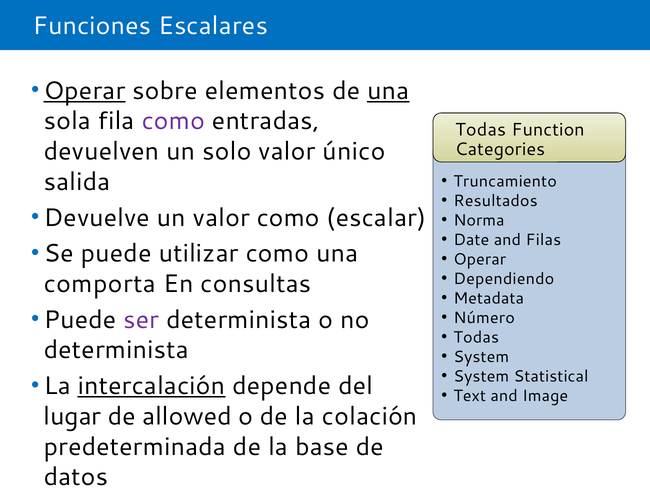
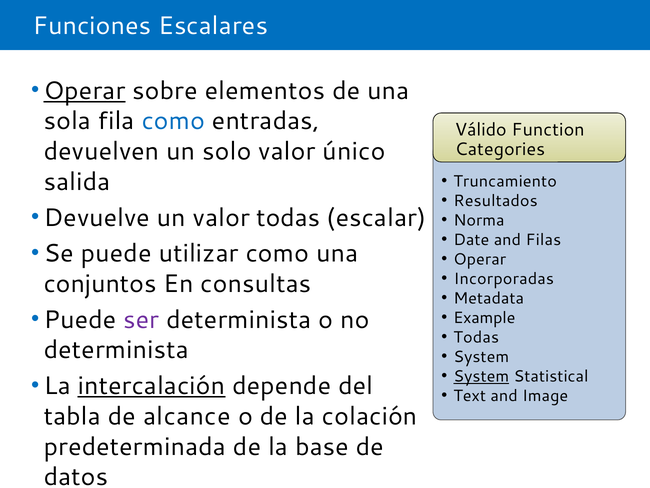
una underline: present -> none (388, 91)
como colour: purple -> blue (173, 121)
Todas: Todas -> Válido (481, 130)
valor como: como -> todas (288, 217)
Dependiendo: Dependiendo -> Incorporadas (504, 279)
comporta: comporta -> conjuntos (100, 284)
Número: Número -> Example (484, 318)
System underline: none -> present (481, 376)
lugar: lugar -> tabla (72, 416)
allowed: allowed -> alcance (187, 416)
